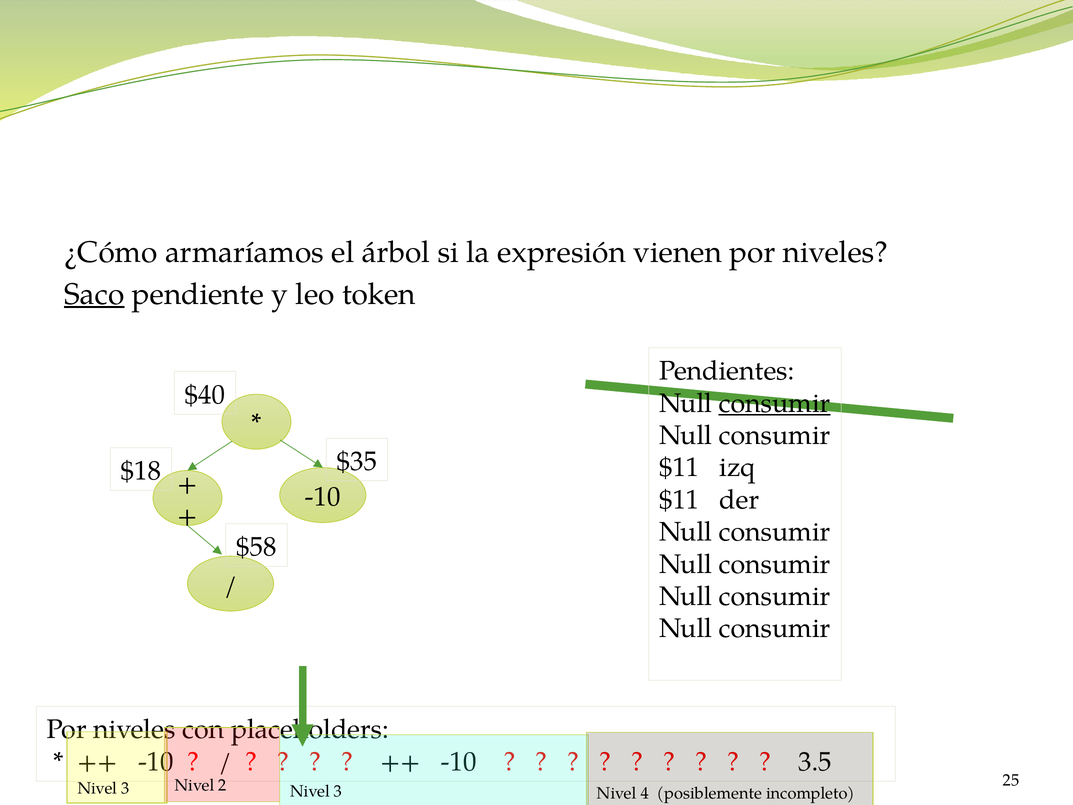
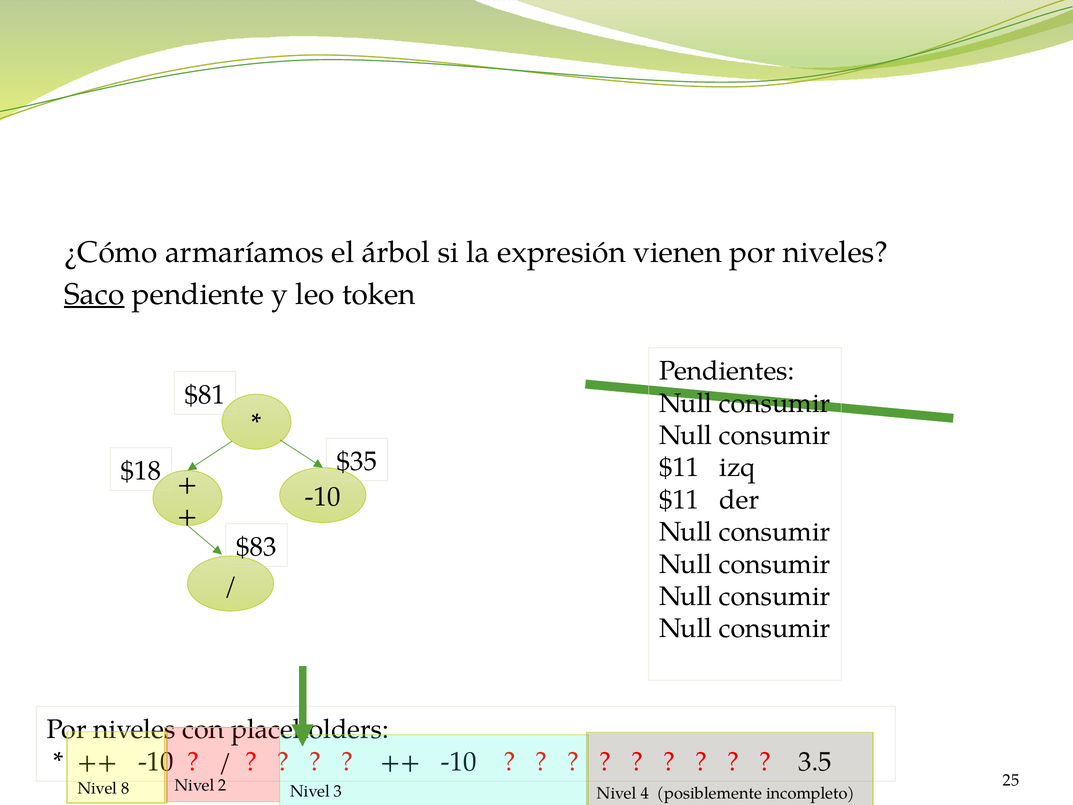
$40: $40 -> $81 (205, 395)
consumir underline: present -> none (775, 403)
$58: $58 -> $83 (256, 547)
3: 3 -> 8 (125, 788)
